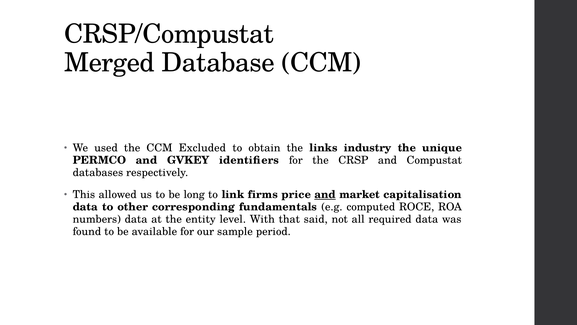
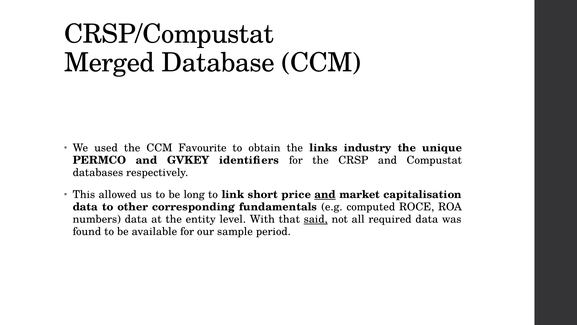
Excluded: Excluded -> Favourite (202, 148)
firms: firms -> short (263, 194)
said underline: none -> present (316, 219)
